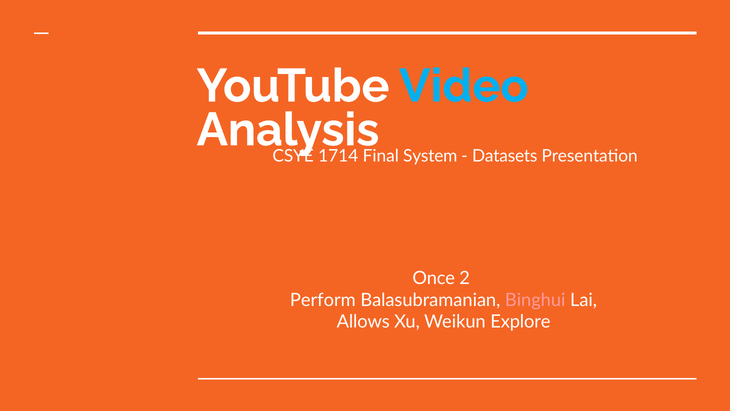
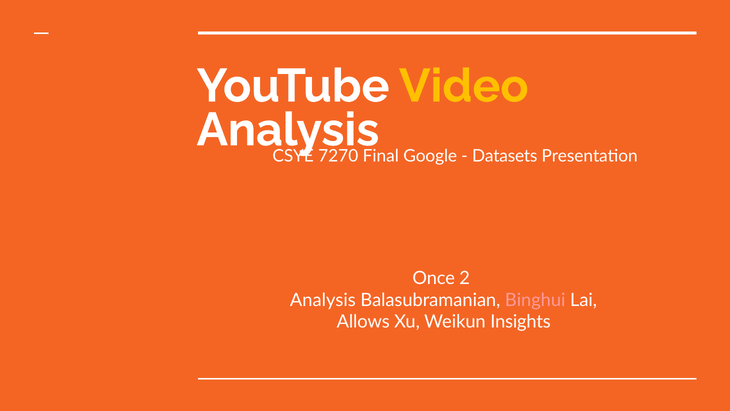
Video colour: light blue -> yellow (464, 86)
1714: 1714 -> 7270 (338, 156)
System: System -> Google (430, 156)
Perform: Perform -> Analysis (323, 300)
Explore: Explore -> Insights (520, 322)
